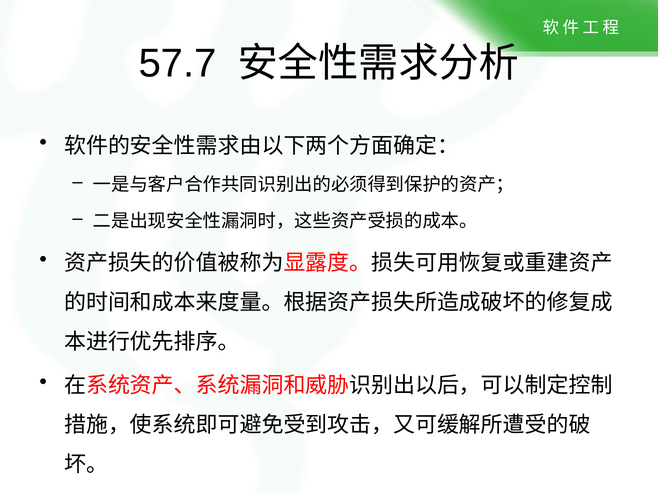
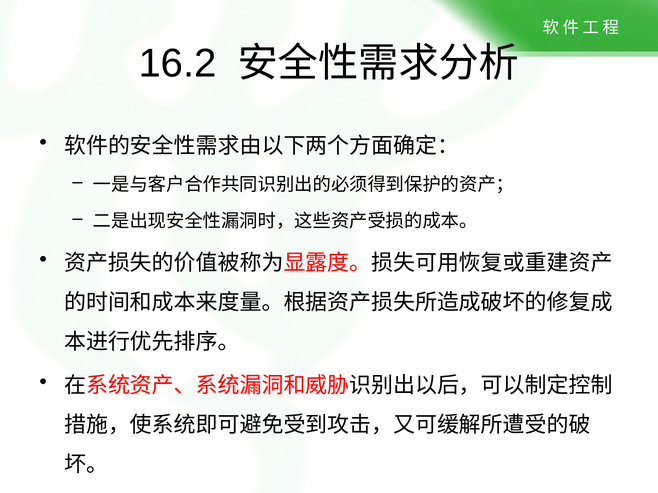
57.7: 57.7 -> 16.2 (178, 64)
